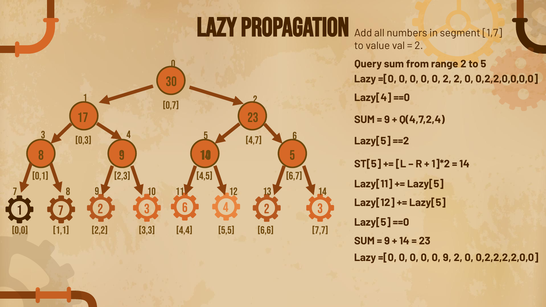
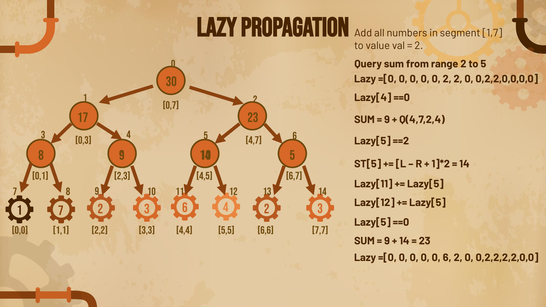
0 9: 9 -> 6 (447, 258)
